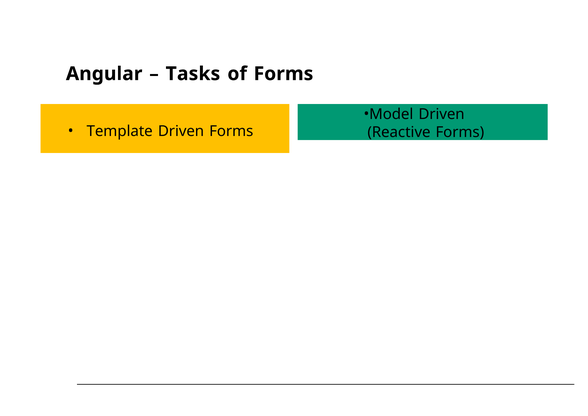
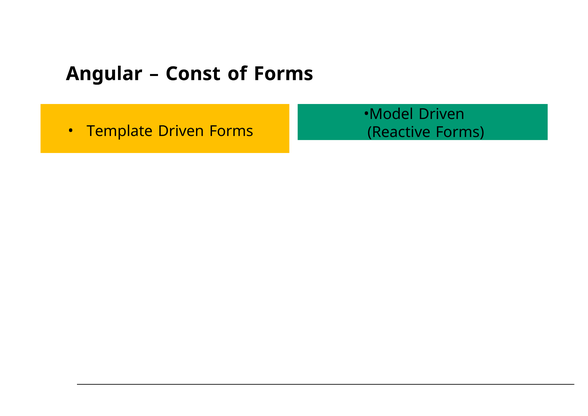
Tasks: Tasks -> Const (193, 74)
